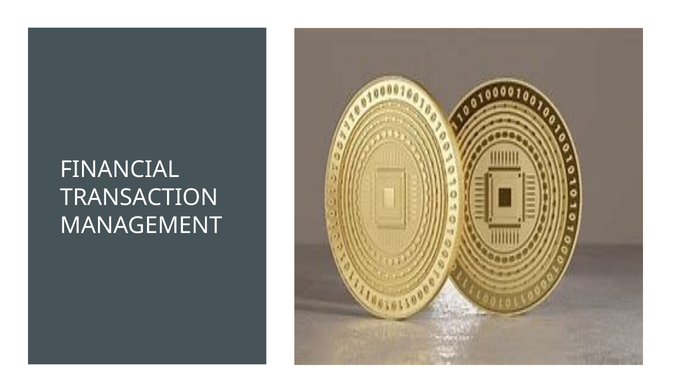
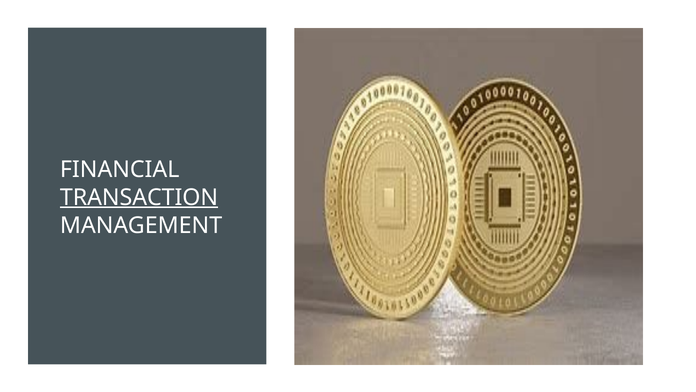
TRANSACTION underline: none -> present (139, 197)
